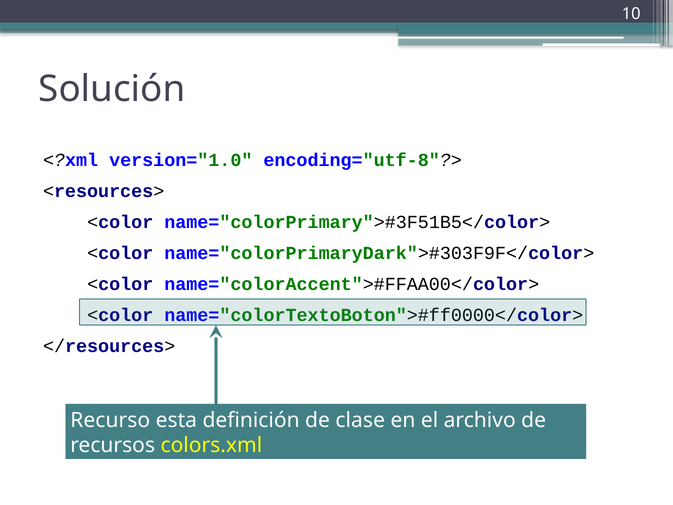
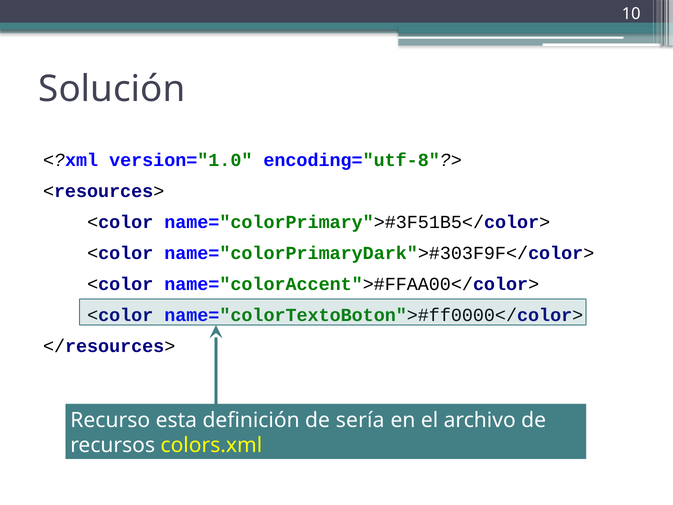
clase: clase -> sería (360, 420)
